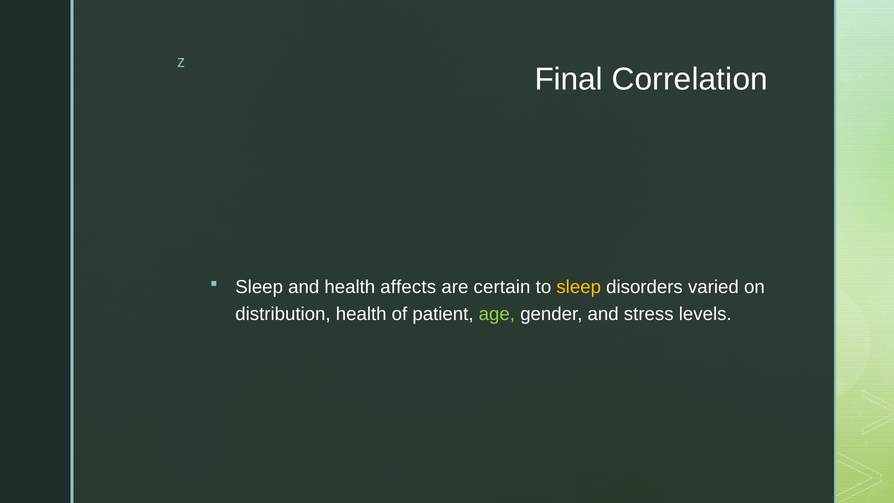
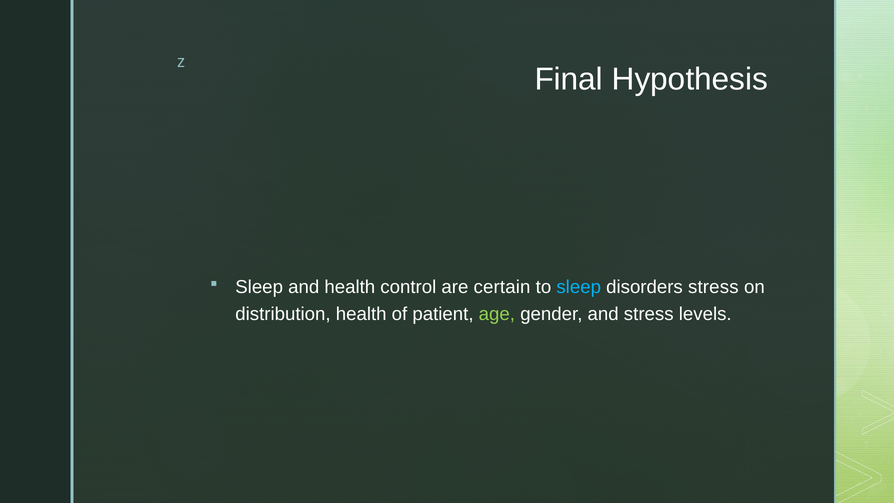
Correlation: Correlation -> Hypothesis (690, 80)
affects: affects -> control (408, 287)
sleep colour: yellow -> light blue (579, 287)
disorders varied: varied -> stress (713, 287)
